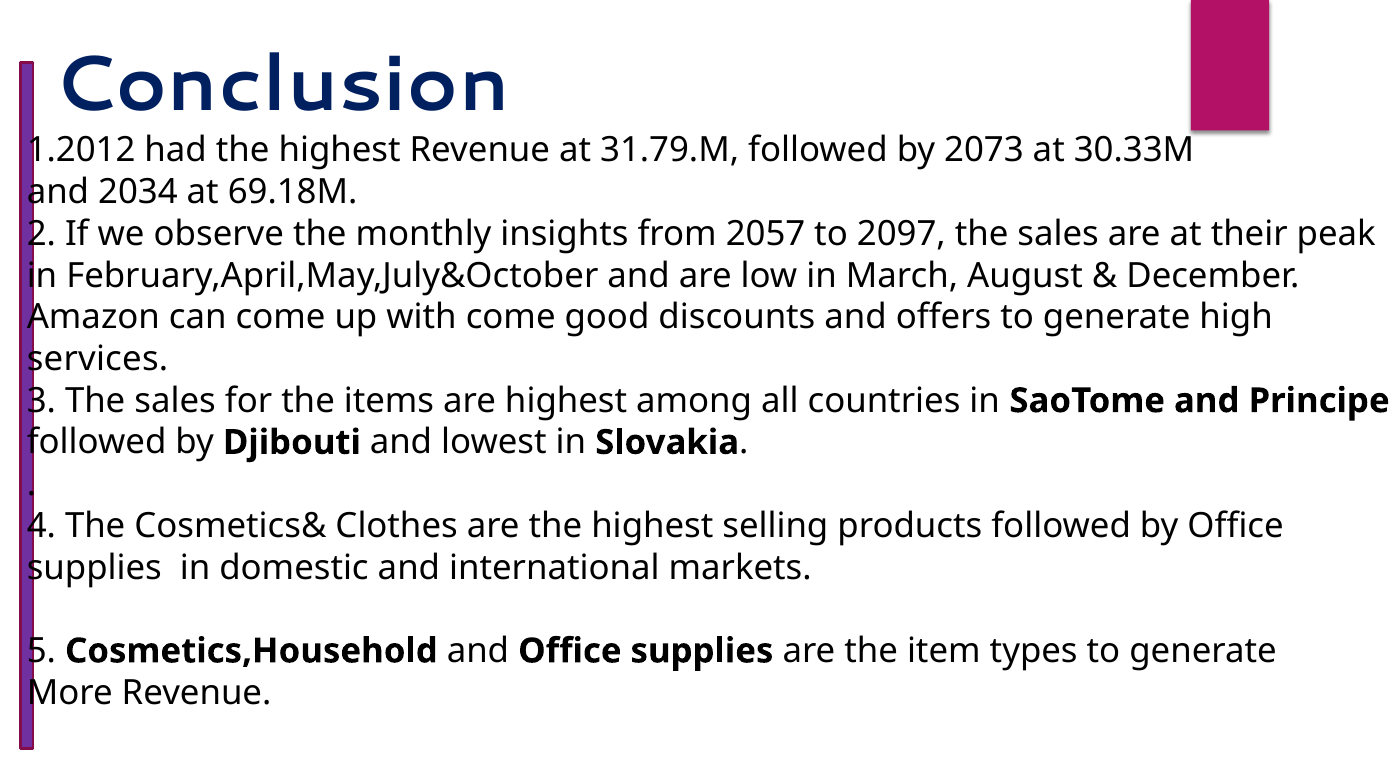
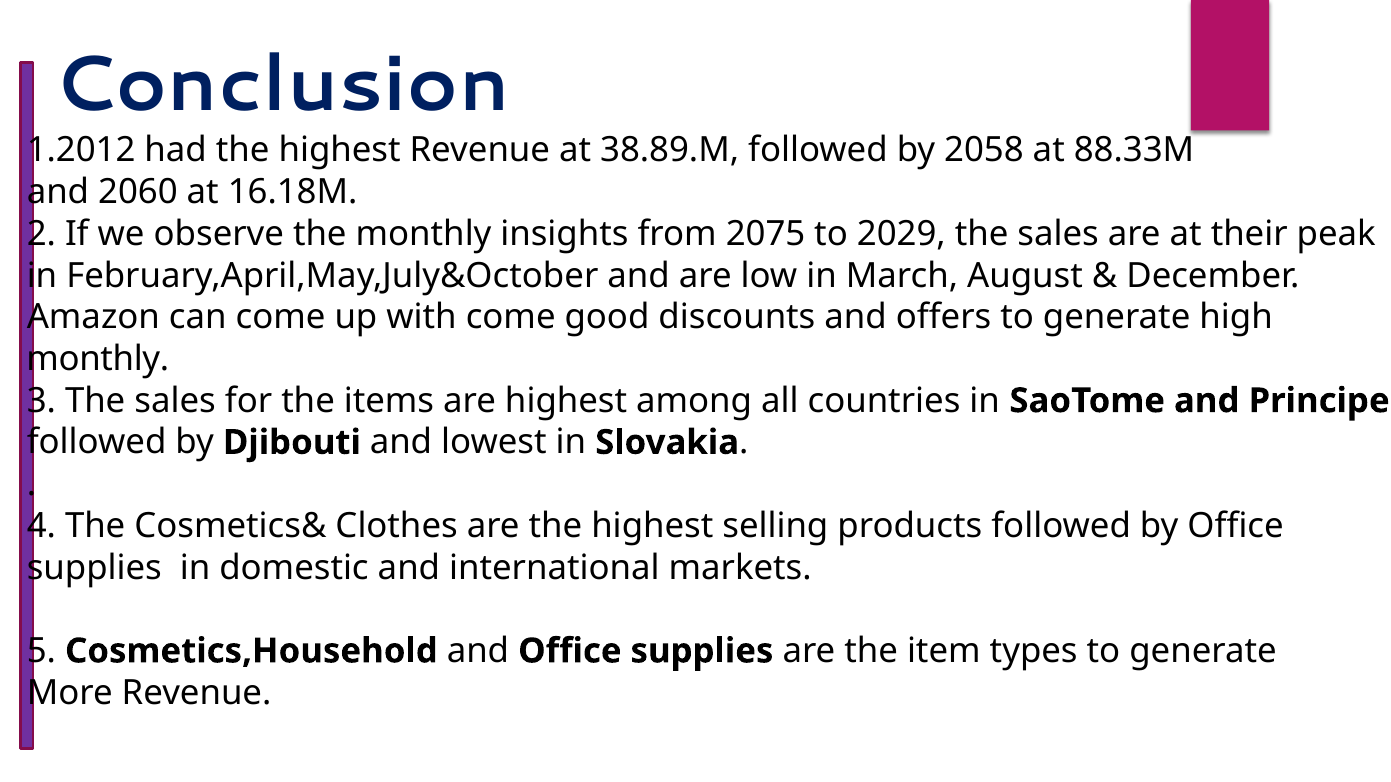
31.79.M: 31.79.M -> 38.89.M (670, 151)
2073: 2073 -> 2058 (984, 151)
30.33M: 30.33M -> 88.33M (1134, 151)
2034: 2034 -> 2060 (138, 192)
69.18M: 69.18M -> 16.18M (293, 192)
2057: 2057 -> 2075 (766, 234)
2097: 2097 -> 2029 (901, 234)
services: services -> monthly (98, 359)
